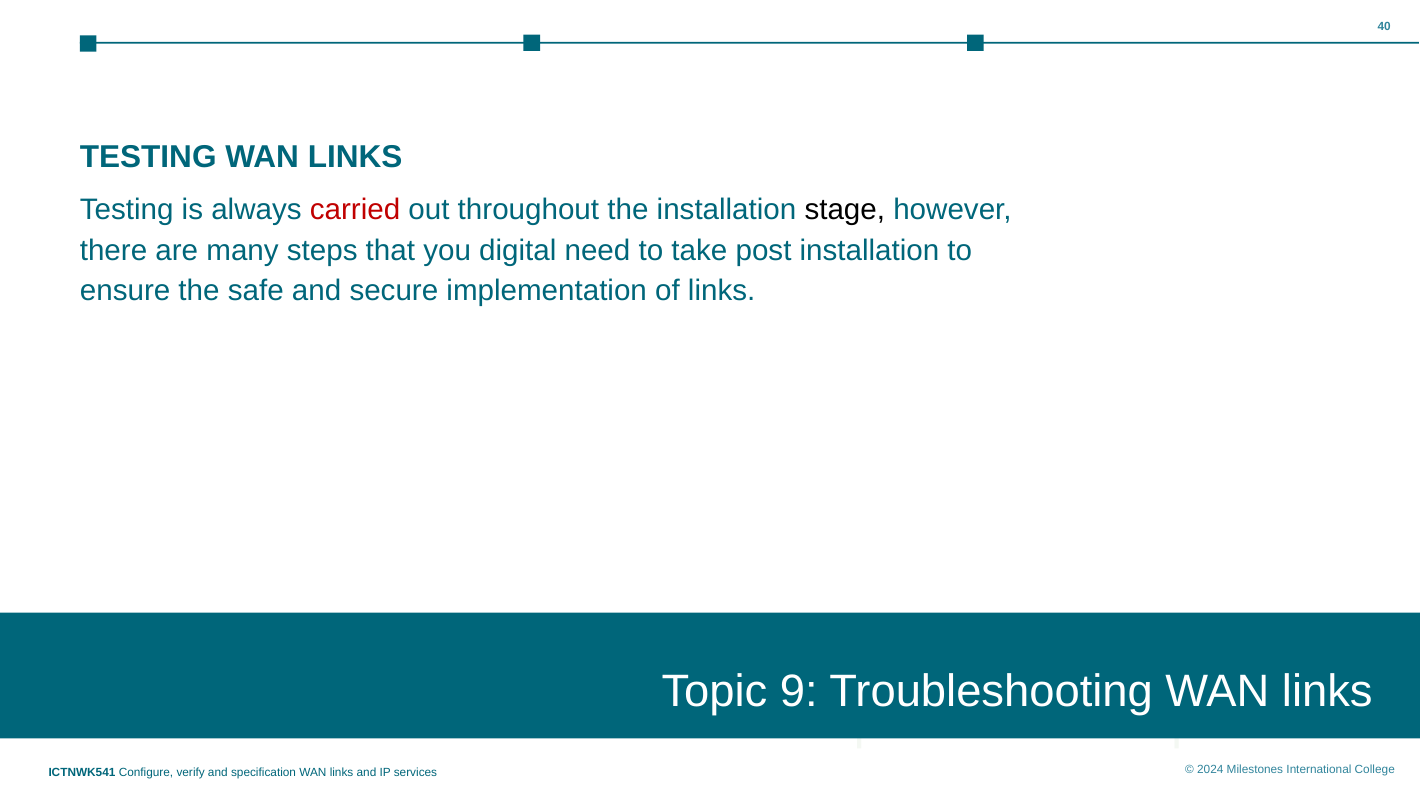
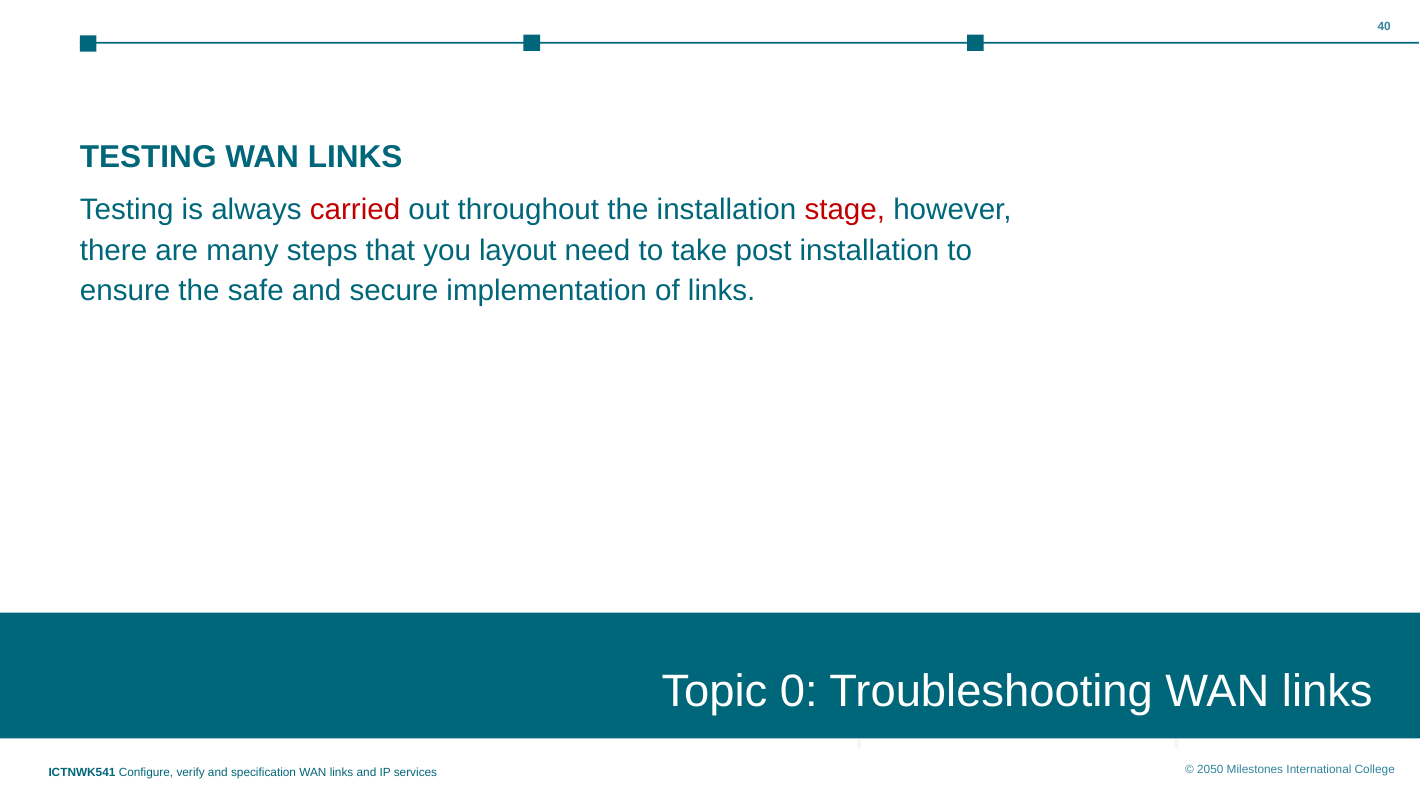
stage colour: black -> red (845, 210)
digital: digital -> layout (518, 250)
9: 9 -> 0 (799, 691)
2024: 2024 -> 2050 (1210, 769)
